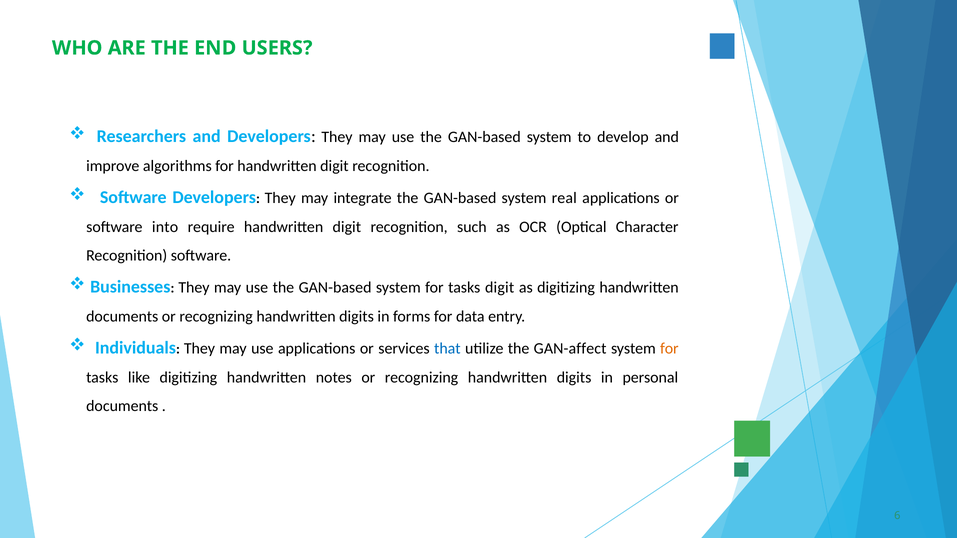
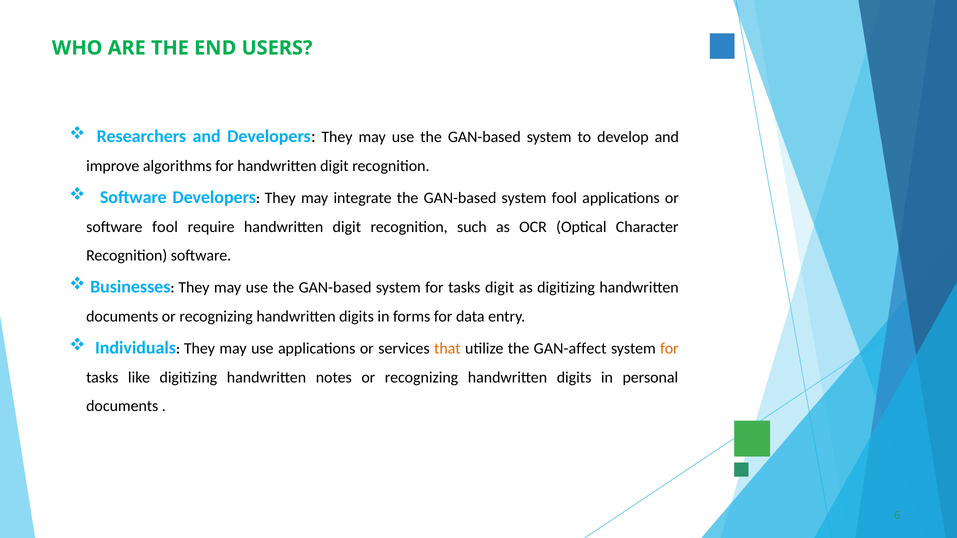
system real: real -> fool (564, 198)
software into: into -> fool (165, 227)
that colour: blue -> orange (447, 349)
